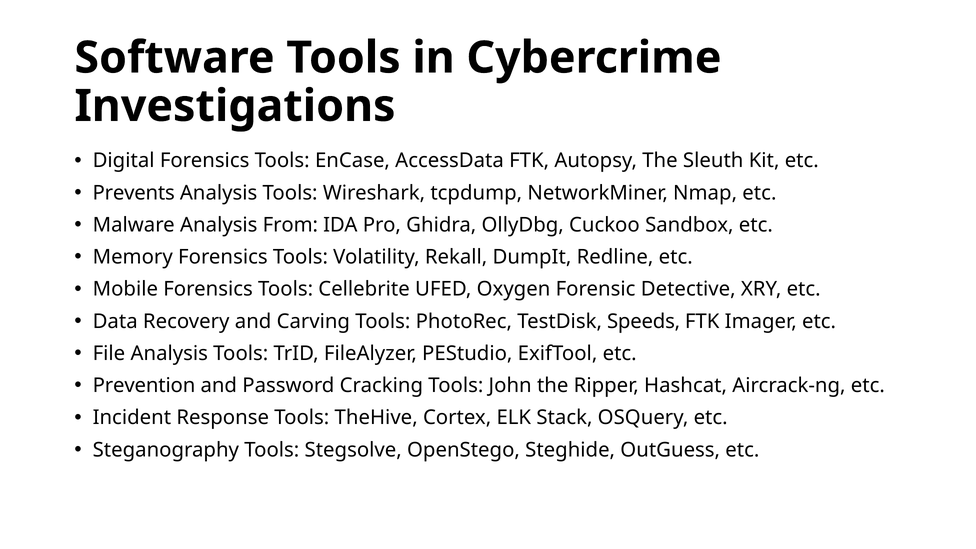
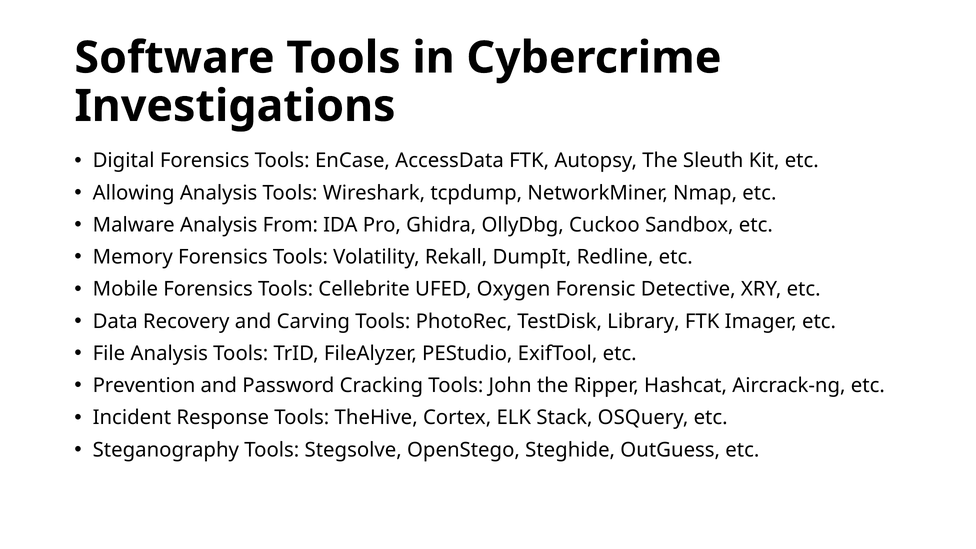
Prevents: Prevents -> Allowing (134, 193)
Speeds: Speeds -> Library (643, 321)
